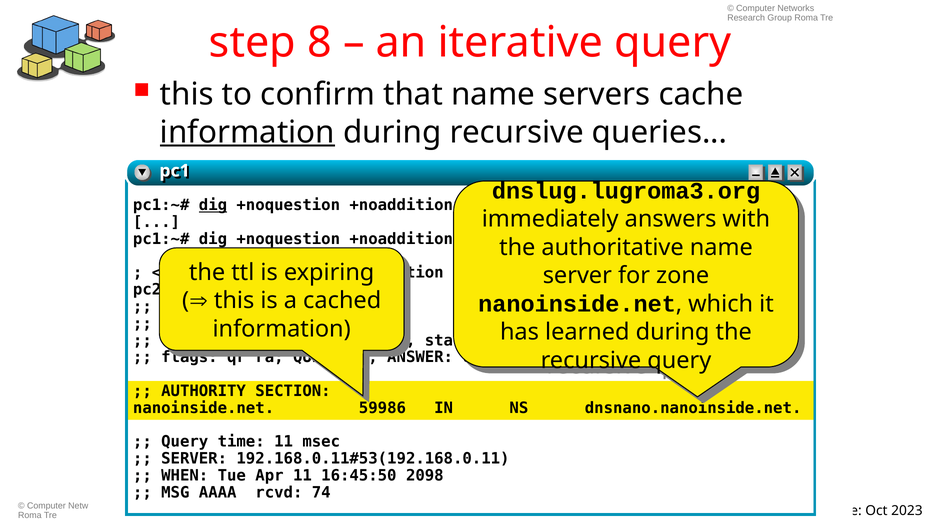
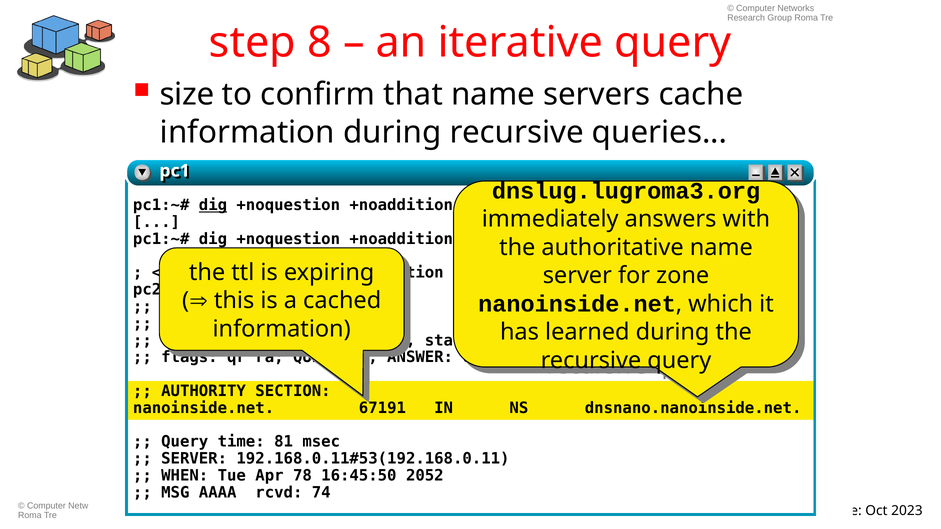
this: this -> size (187, 95)
information underline: present -> none (247, 132)
59986: 59986 -> 67191 (382, 408)
time 11: 11 -> 81 (284, 442)
Apr 11: 11 -> 78 (302, 476)
2098: 2098 -> 2052 (425, 476)
